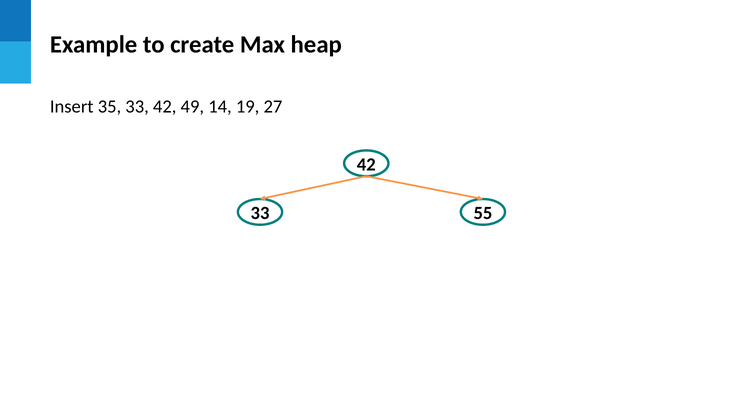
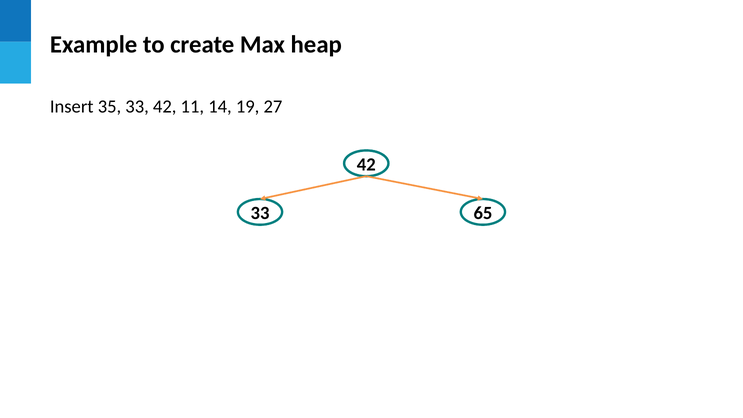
49: 49 -> 11 (192, 107)
55: 55 -> 65 (483, 213)
